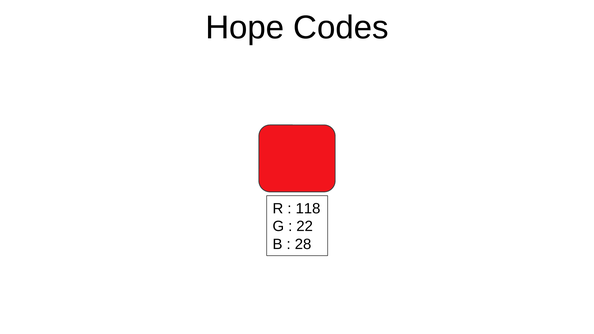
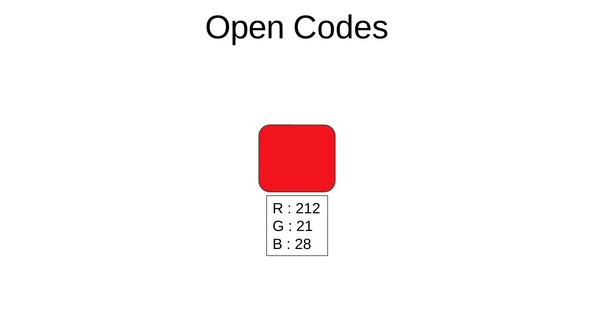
Hope: Hope -> Open (245, 28)
118: 118 -> 212 (308, 209)
22: 22 -> 21 (305, 227)
